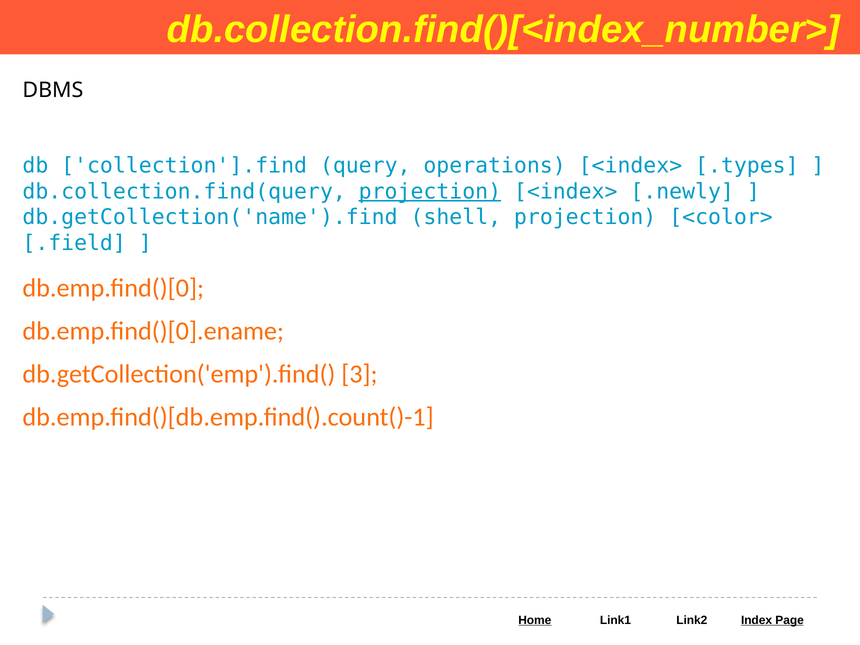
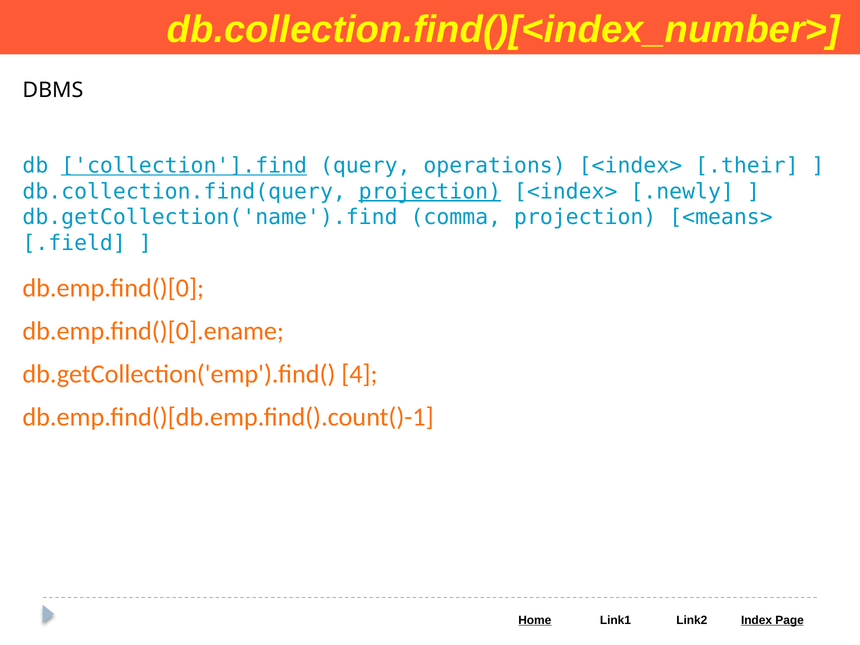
collection'].find underline: none -> present (184, 166)
.types: .types -> .their (747, 166)
shell: shell -> comma (456, 217)
<color>: <color> -> <means> (721, 217)
3: 3 -> 4 (359, 374)
